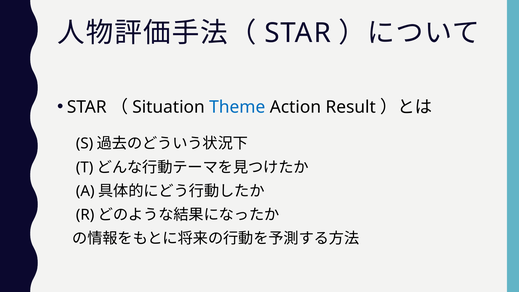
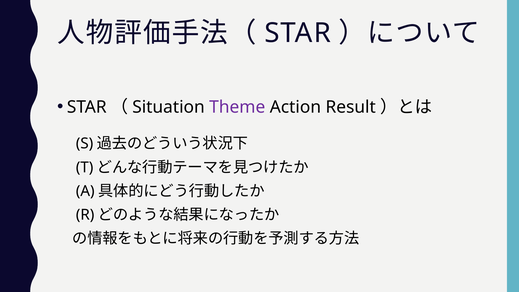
Theme colour: blue -> purple (237, 107)
